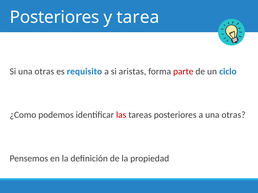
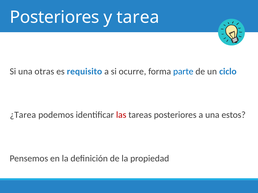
aristas: aristas -> ocurre (132, 72)
parte colour: red -> blue (183, 72)
¿Como: ¿Como -> ¿Tarea (23, 115)
a una otras: otras -> estos (234, 115)
